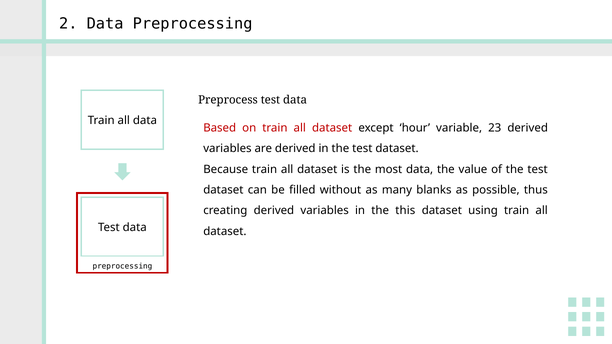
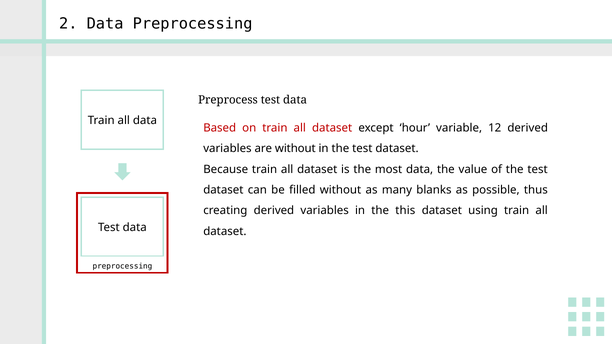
23: 23 -> 12 (495, 128)
are derived: derived -> without (295, 149)
